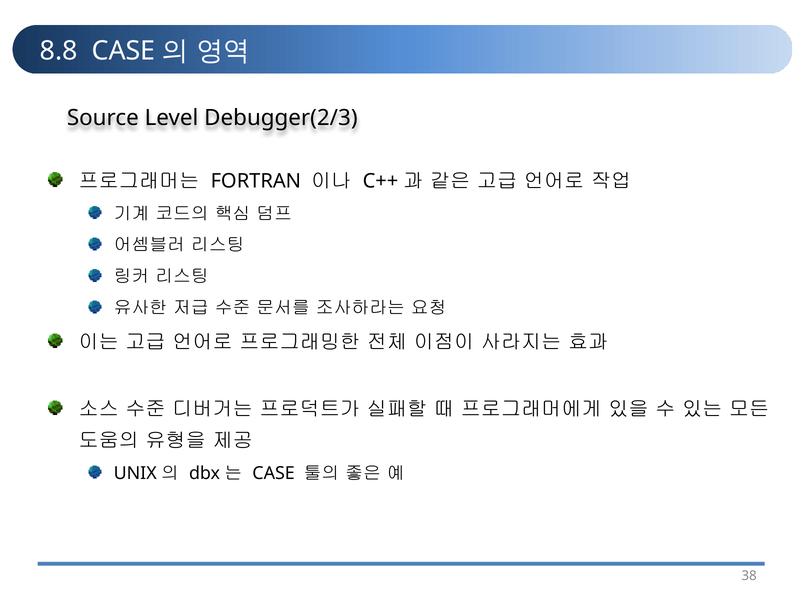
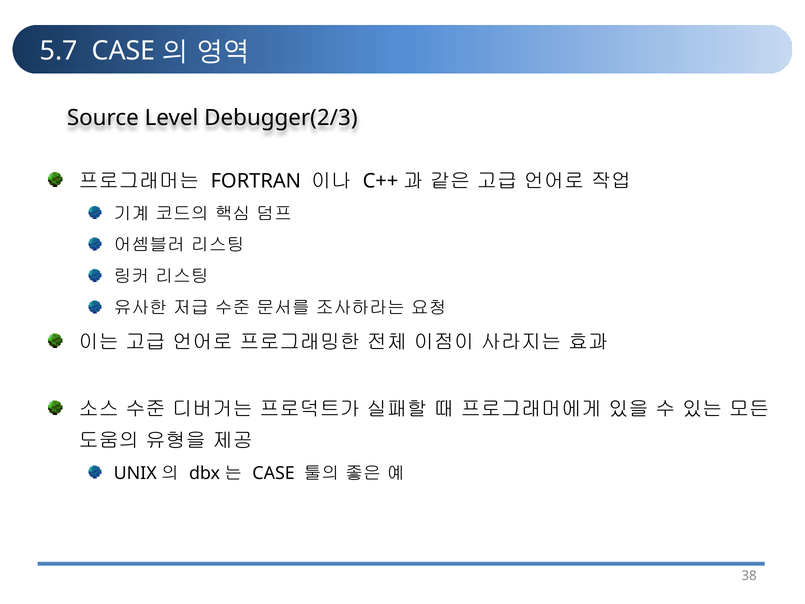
8.8: 8.8 -> 5.7 (59, 51)
